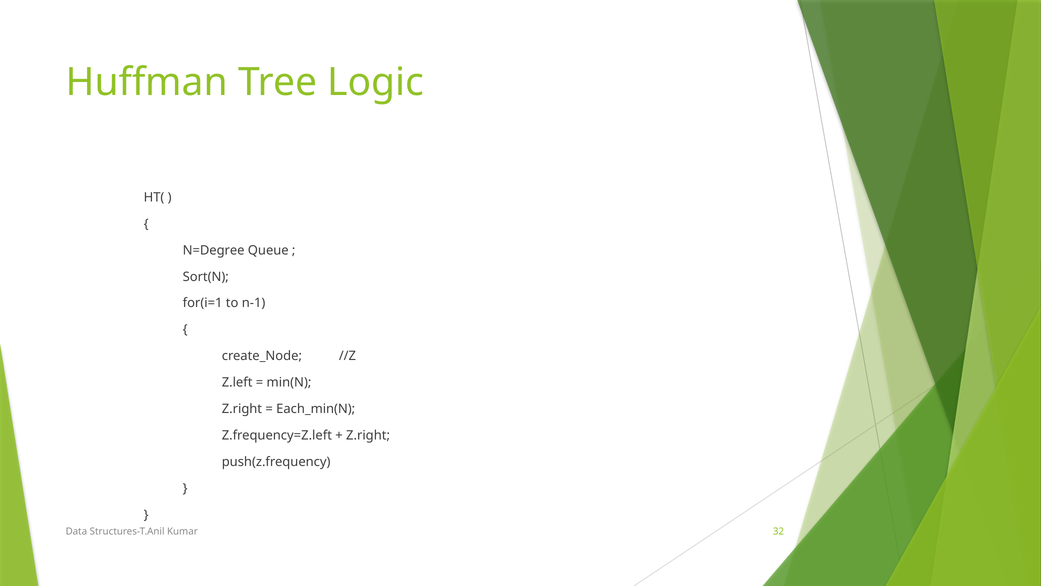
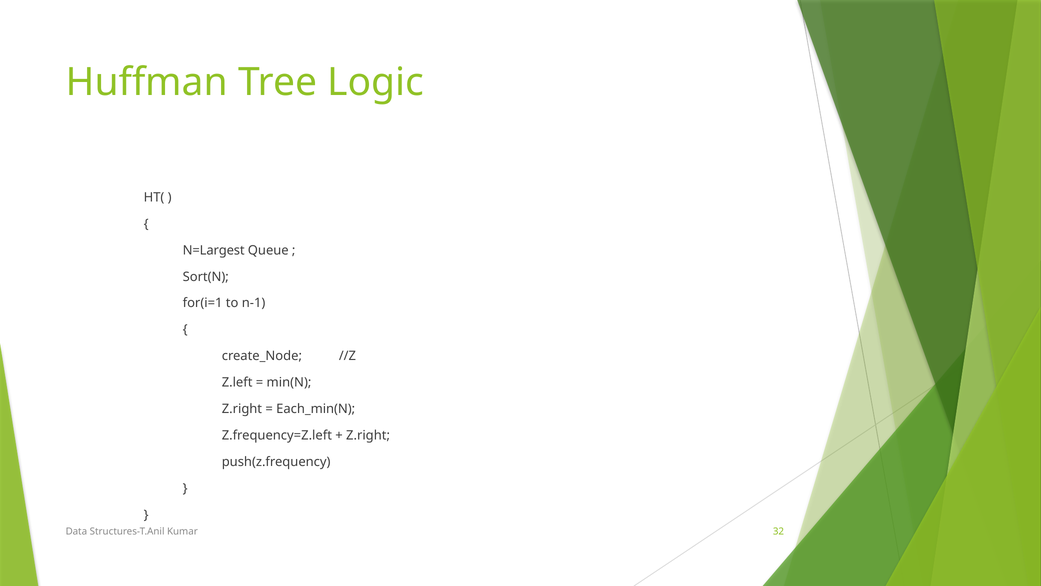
N=Degree: N=Degree -> N=Largest (214, 250)
